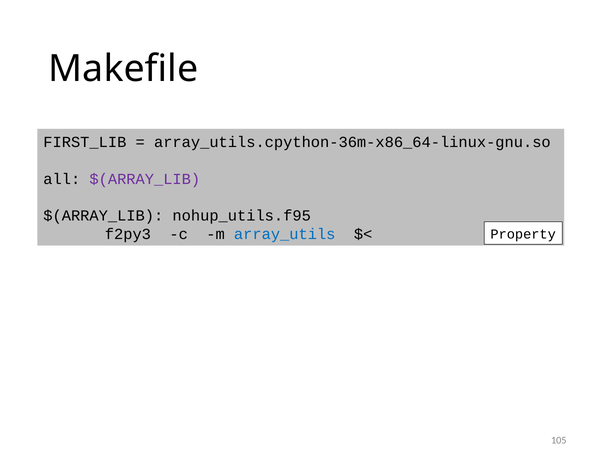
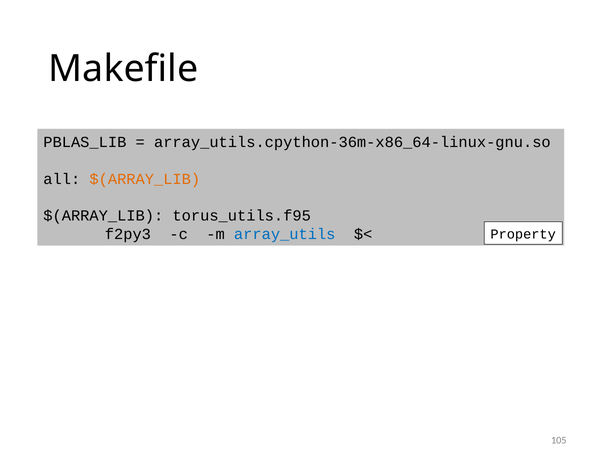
FIRST_LIB: FIRST_LIB -> PBLAS_LIB (85, 142)
$(ARRAY_LIB colour: purple -> orange (145, 179)
nohup_utils.f95: nohup_utils.f95 -> torus_utils.f95 (242, 216)
